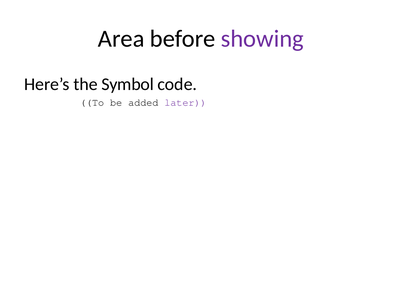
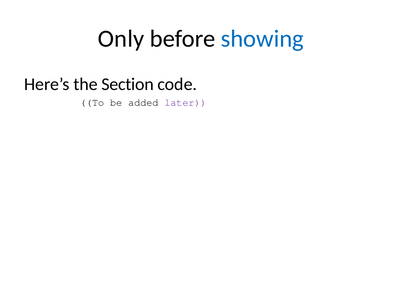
Area: Area -> Only (121, 39)
showing colour: purple -> blue (262, 39)
Symbol: Symbol -> Section (128, 84)
